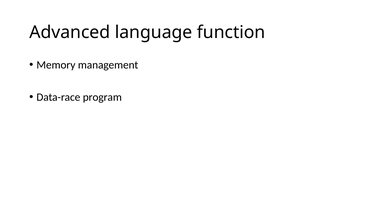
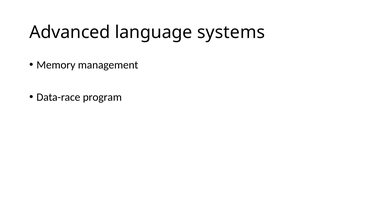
function: function -> systems (231, 32)
